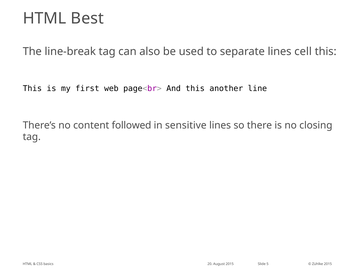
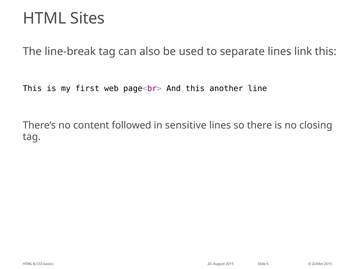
Best: Best -> Sites (88, 18)
cell: cell -> link (303, 52)
